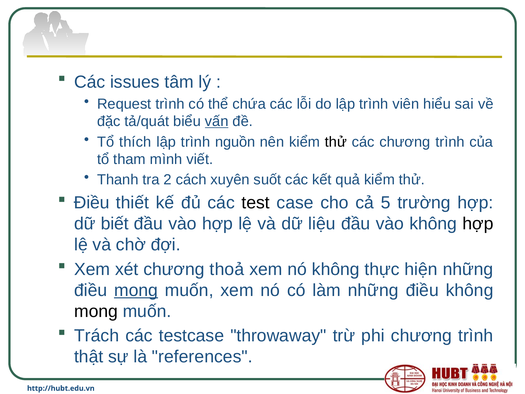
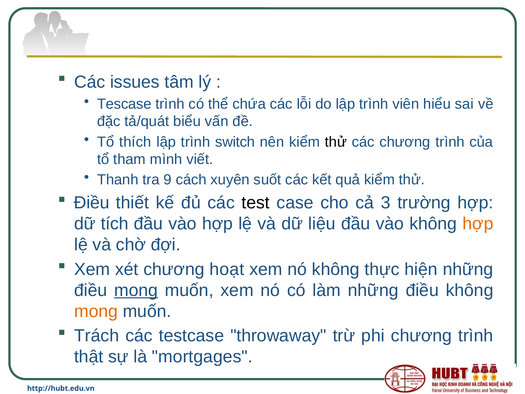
Request: Request -> Tescase (124, 104)
vấn underline: present -> none (217, 121)
nguồn: nguồn -> switch (235, 142)
2: 2 -> 9 (168, 180)
5: 5 -> 3 (386, 203)
biết: biết -> tích (115, 224)
hợp colour: black -> orange (478, 224)
thoả: thoả -> hoạt (227, 269)
mong colour: black -> orange (96, 311)
references: references -> mortgages (202, 357)
